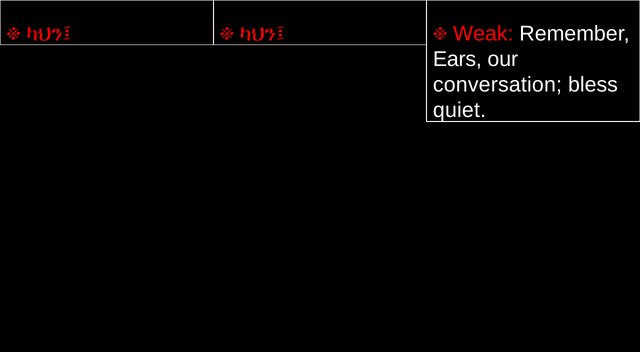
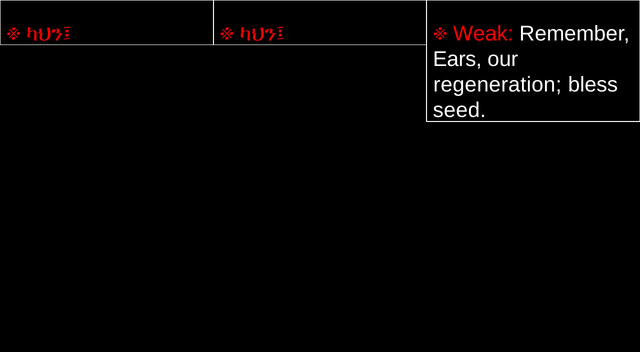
conversation: conversation -> regeneration (497, 85)
quiet: quiet -> seed (459, 110)
